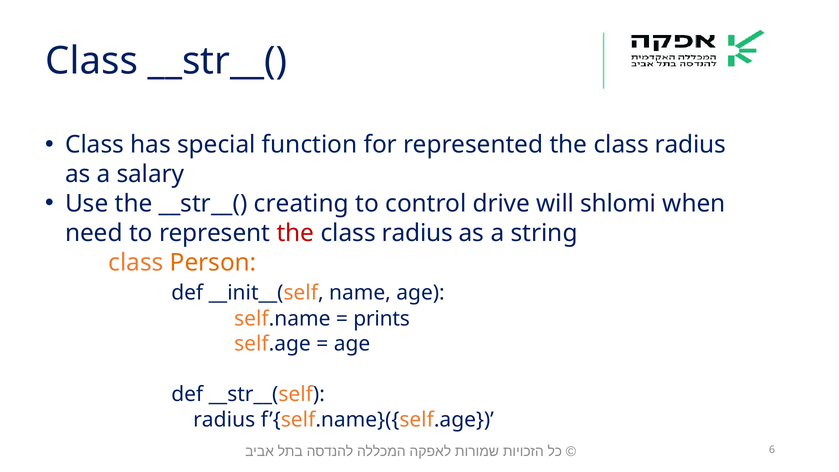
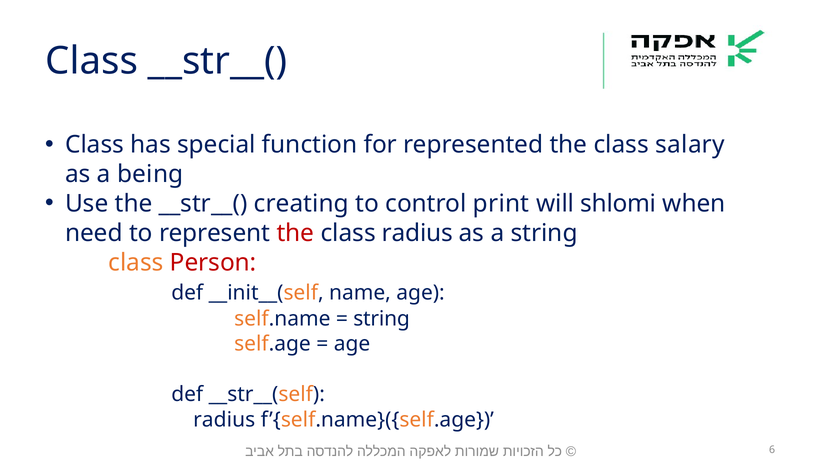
represented the class radius: radius -> salary (690, 145)
salary: salary -> being (150, 174)
drive: drive -> print (501, 204)
Person colour: orange -> red (213, 262)
prints: prints -> string (382, 319)
